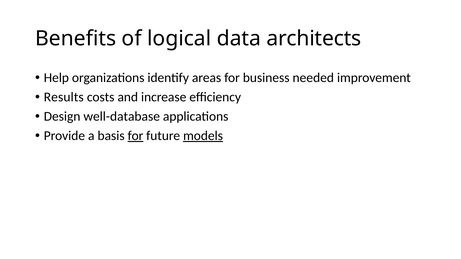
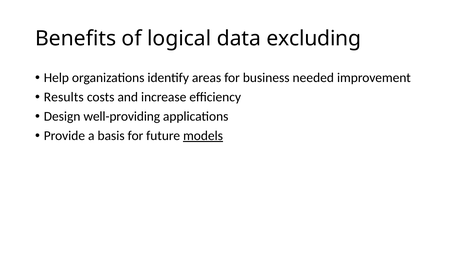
architects: architects -> excluding (314, 39)
well-database: well-database -> well-providing (122, 117)
for underline: present -> none (135, 136)
